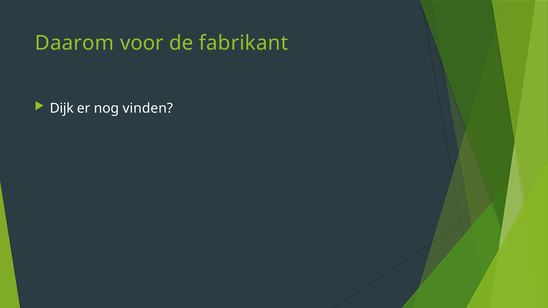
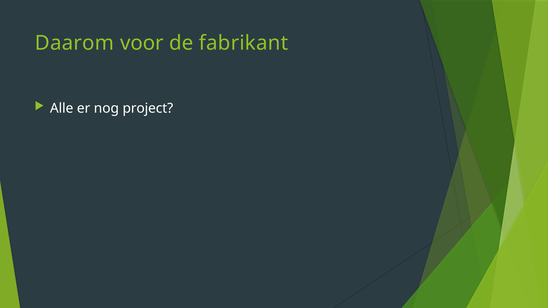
Dijk: Dijk -> Alle (62, 108)
vinden: vinden -> project (148, 108)
